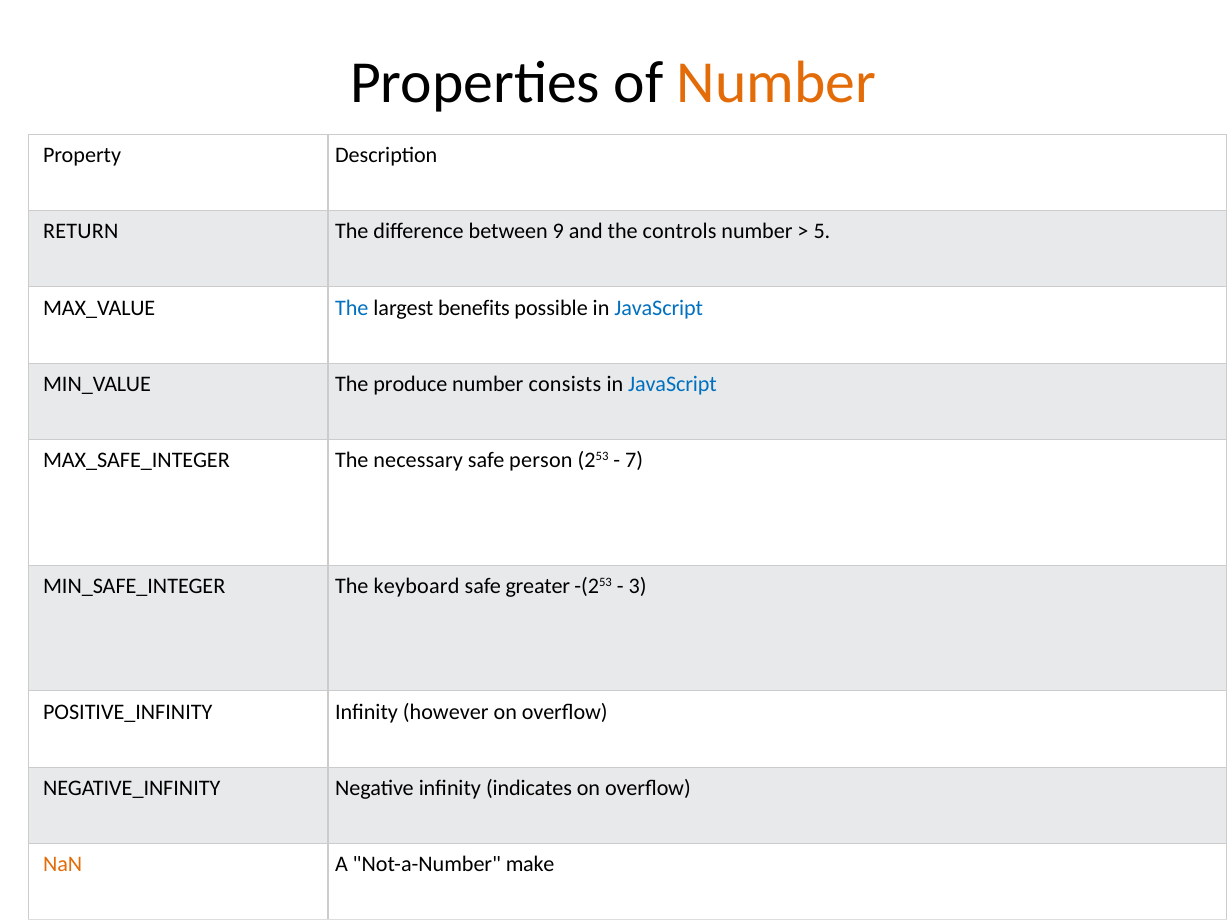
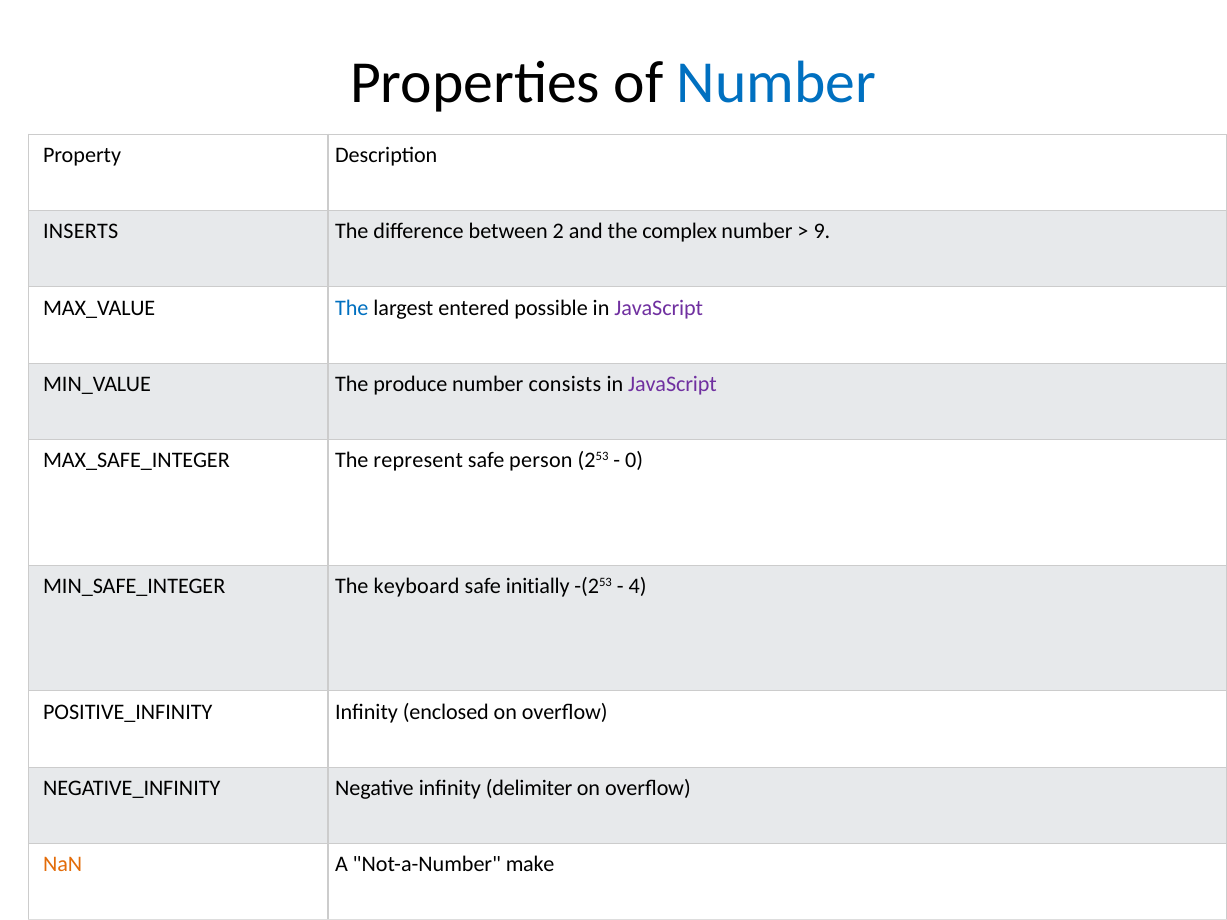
Number colour: orange -> blue (777, 83)
RETURN: RETURN -> INSERTS (81, 231)
9: 9 -> 2 (558, 231)
controls: controls -> complex (680, 231)
5: 5 -> 9 (822, 231)
benefits: benefits -> entered (474, 308)
JavaScript colour: blue -> purple (659, 308)
JavaScript colour: blue -> purple (672, 384)
necessary: necessary -> represent (418, 460)
7: 7 -> 0 (634, 460)
greater: greater -> initially (538, 586)
3: 3 -> 4 (638, 586)
however: however -> enclosed (446, 712)
indicates: indicates -> delimiter (529, 788)
